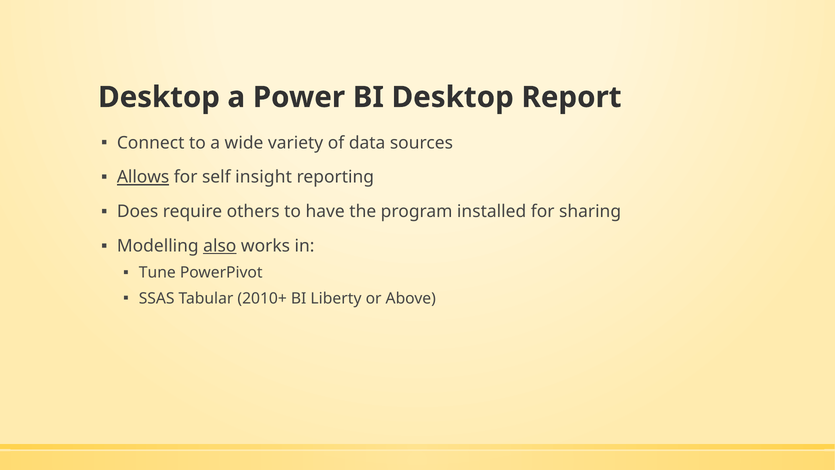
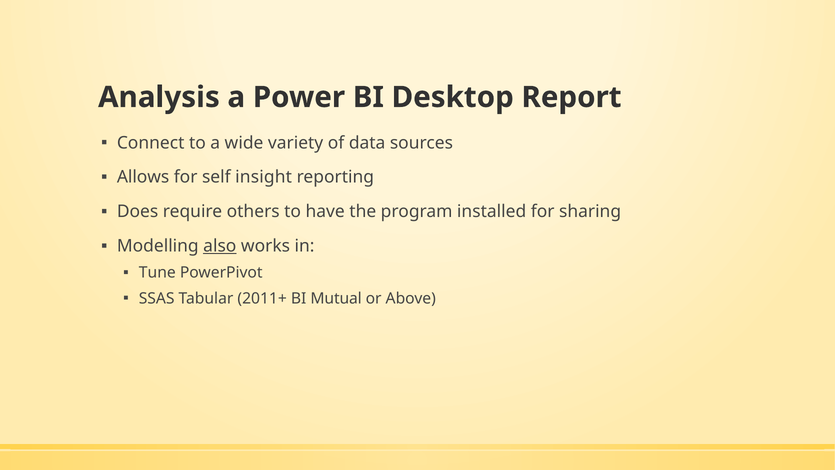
Desktop: Desktop -> Analysis (159, 97)
Allows underline: present -> none (143, 177)
2010+: 2010+ -> 2011+ (262, 298)
Liberty: Liberty -> Mutual (336, 298)
